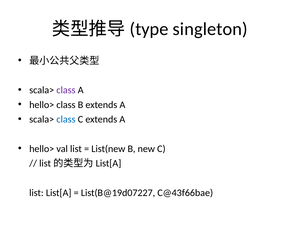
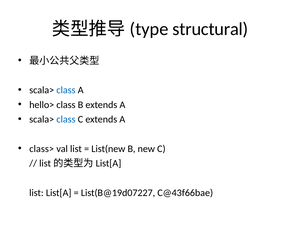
singleton: singleton -> structural (210, 29)
class colour: purple -> blue (66, 90)
hello>: hello> -> class> (42, 149)
